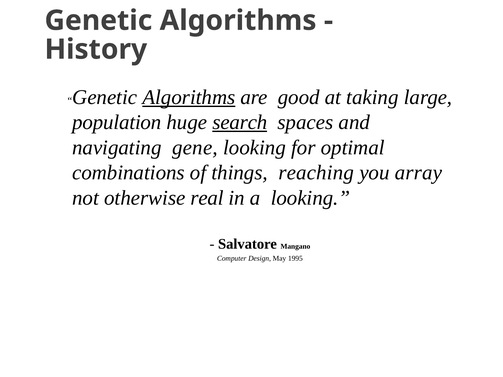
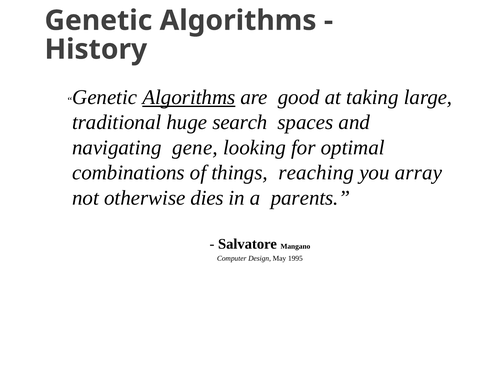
population: population -> traditional (117, 122)
search underline: present -> none (240, 122)
real: real -> dies (207, 198)
a looking: looking -> parents (310, 198)
